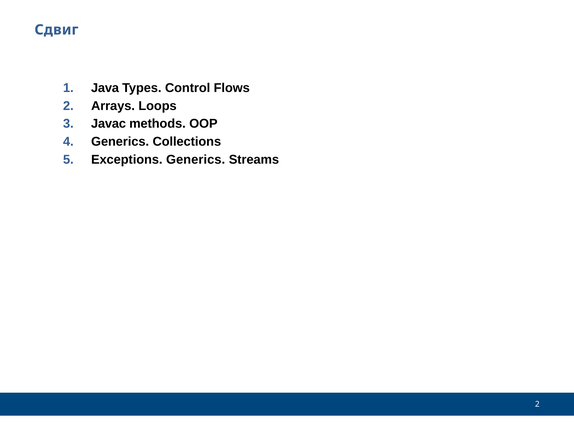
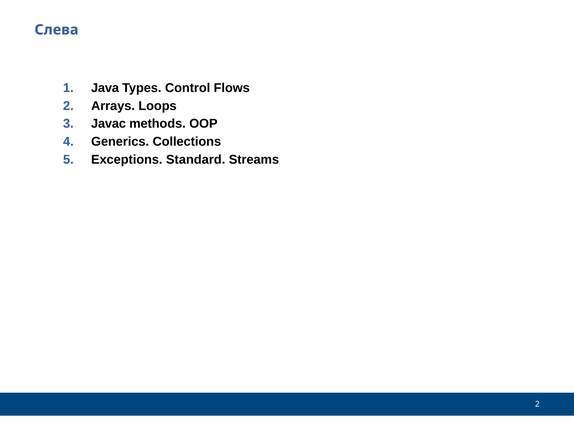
Сдвиг: Сдвиг -> Слева (56, 30)
Exceptions Generics: Generics -> Standard (196, 159)
